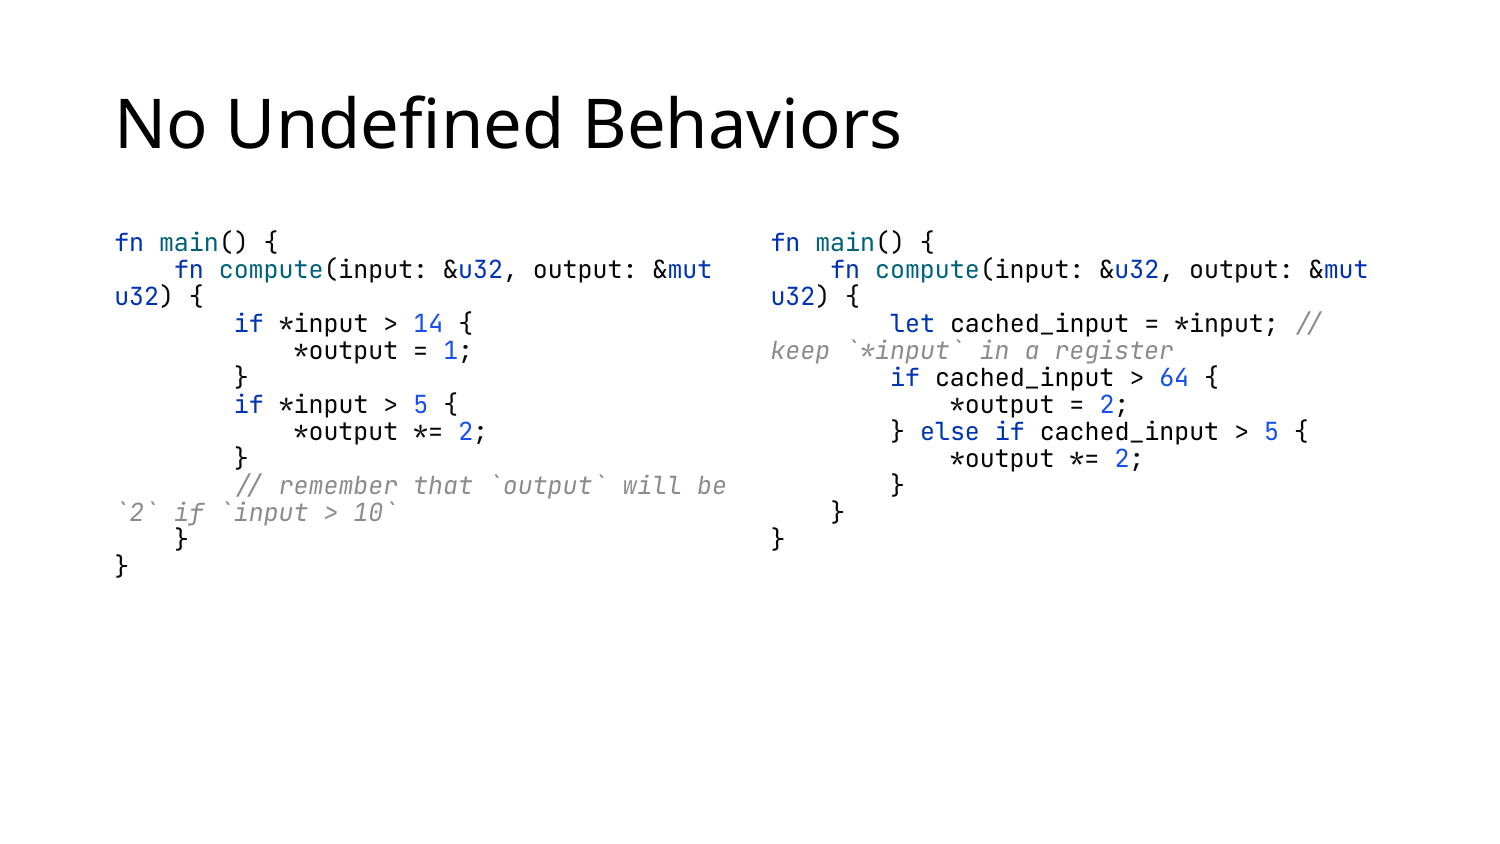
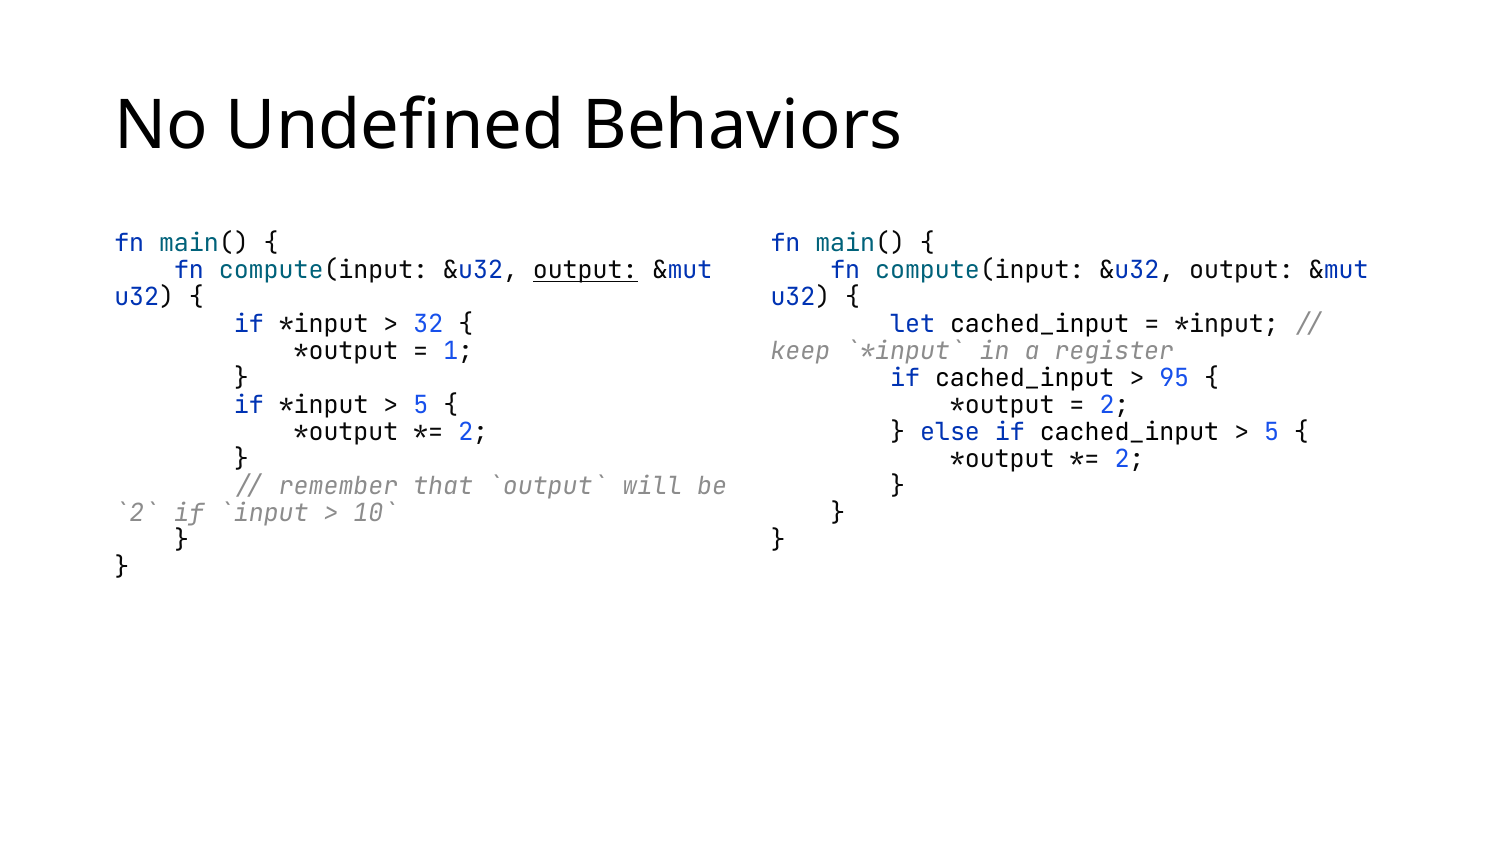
output underline: none -> present (585, 270)
14: 14 -> 32 (428, 324)
64: 64 -> 95 (1174, 378)
